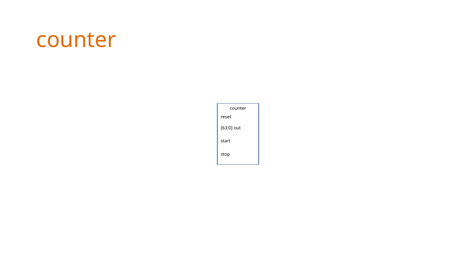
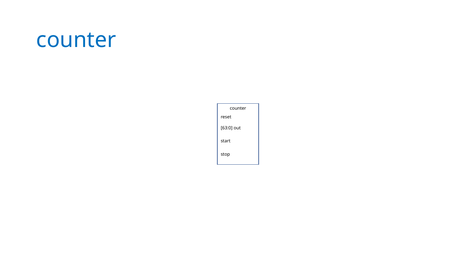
counter colour: orange -> blue (76, 40)
